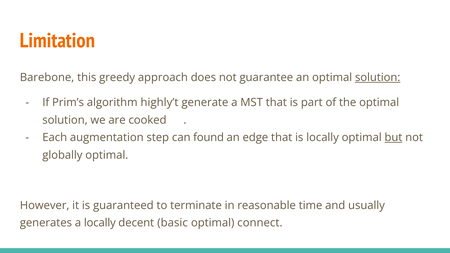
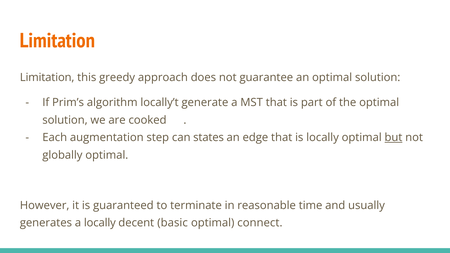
Barebone: Barebone -> Limitation (47, 77)
solution underline: present -> none (378, 77)
highly’t: highly’t -> locally’t (160, 102)
found: found -> states (209, 138)
